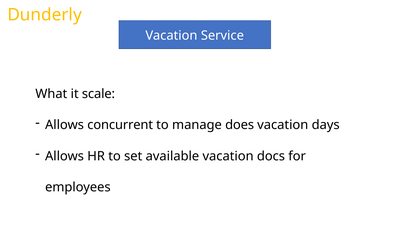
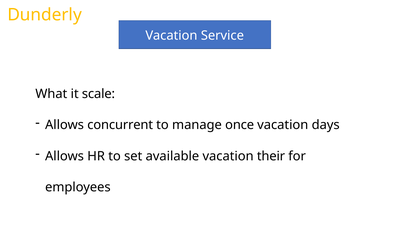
does: does -> once (240, 125)
docs: docs -> their (271, 156)
